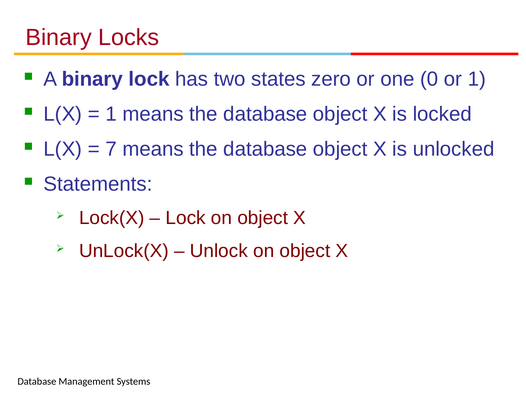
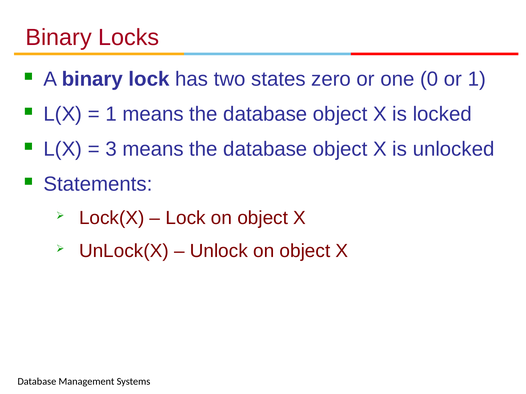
7: 7 -> 3 (111, 149)
